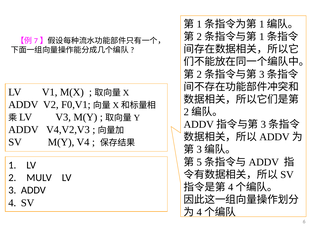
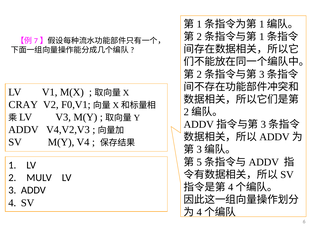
ADDV: ADDV -> CRAY (23, 105)
